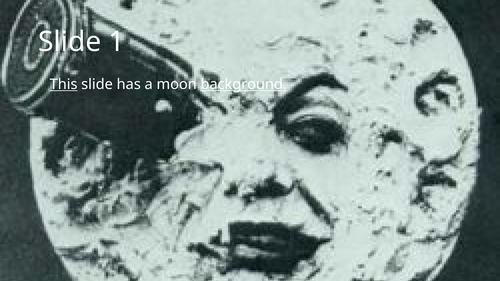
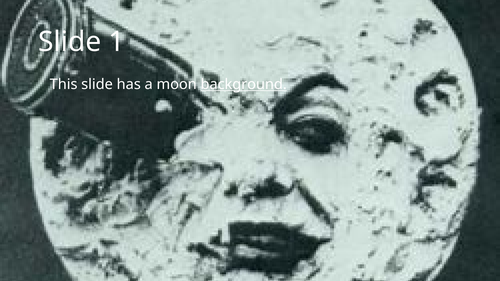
This underline: present -> none (64, 85)
